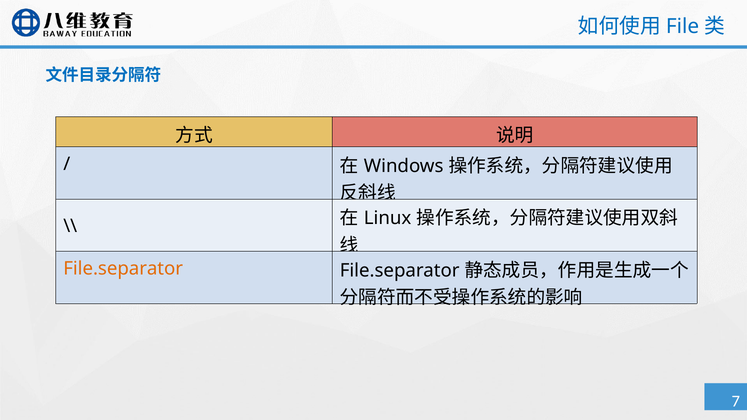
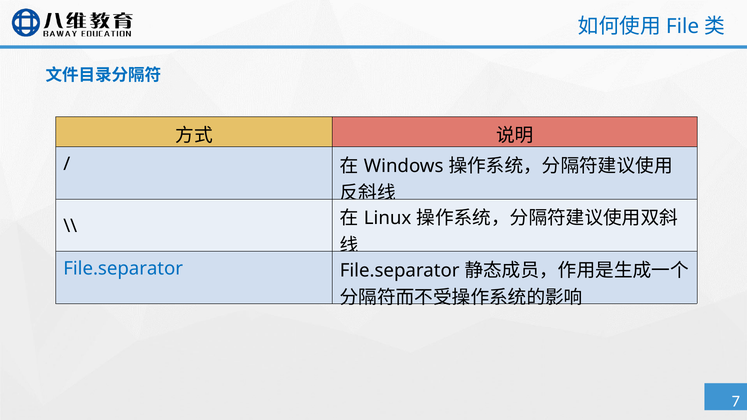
File.separator colour: orange -> blue (123, 269)
